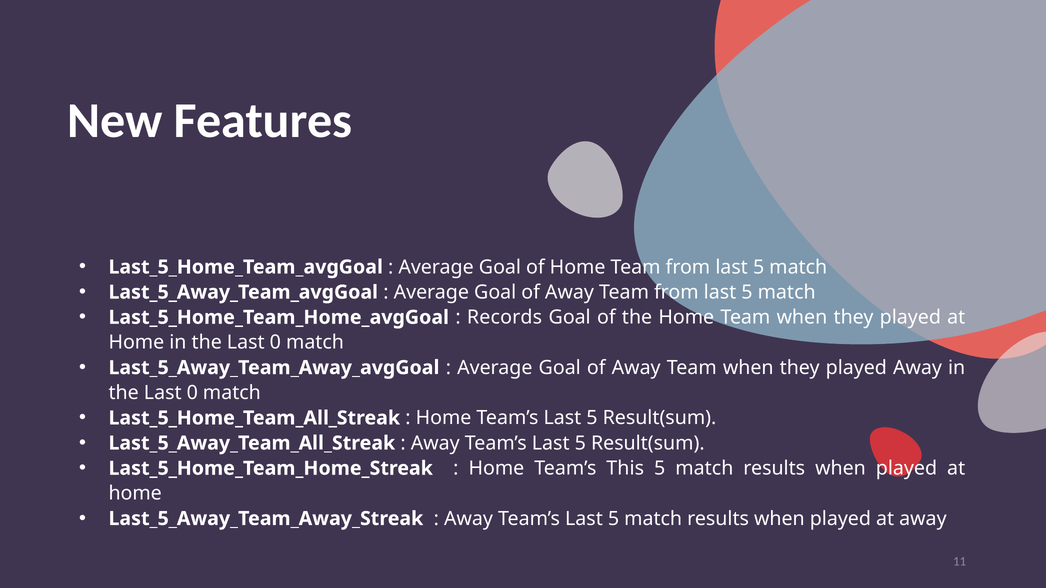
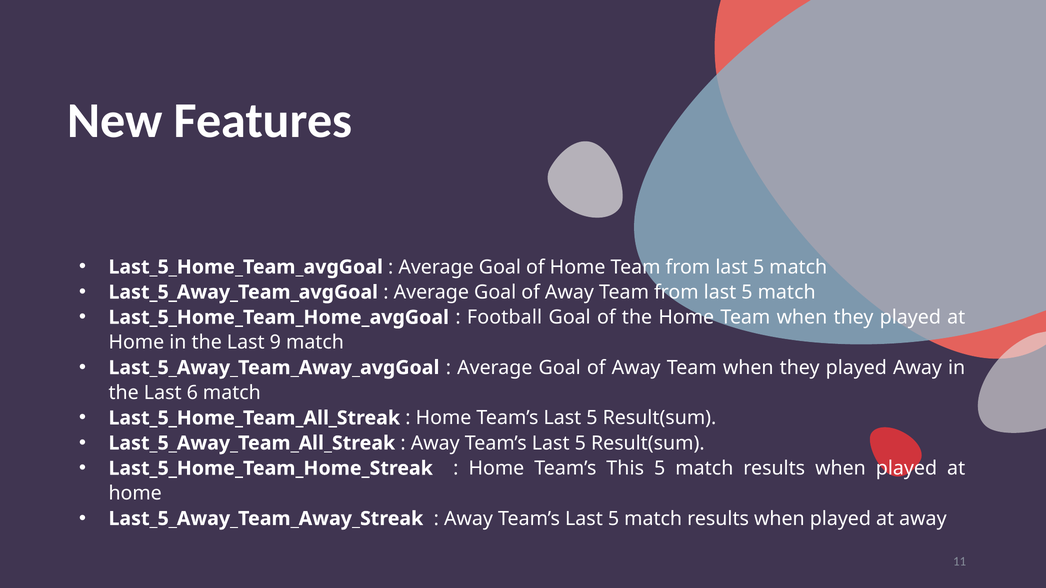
Records: Records -> Football (505, 318)
0: 0 -> 9 (275, 343)
0: 0 -> 6 (192, 393)
